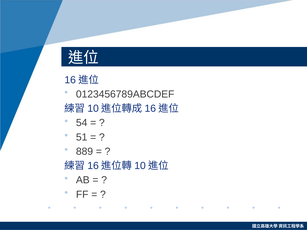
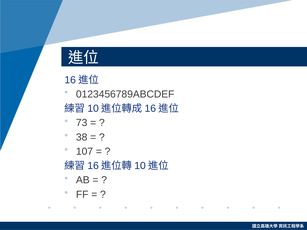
54: 54 -> 73 (82, 123)
51: 51 -> 38 (82, 137)
889: 889 -> 107 (85, 152)
